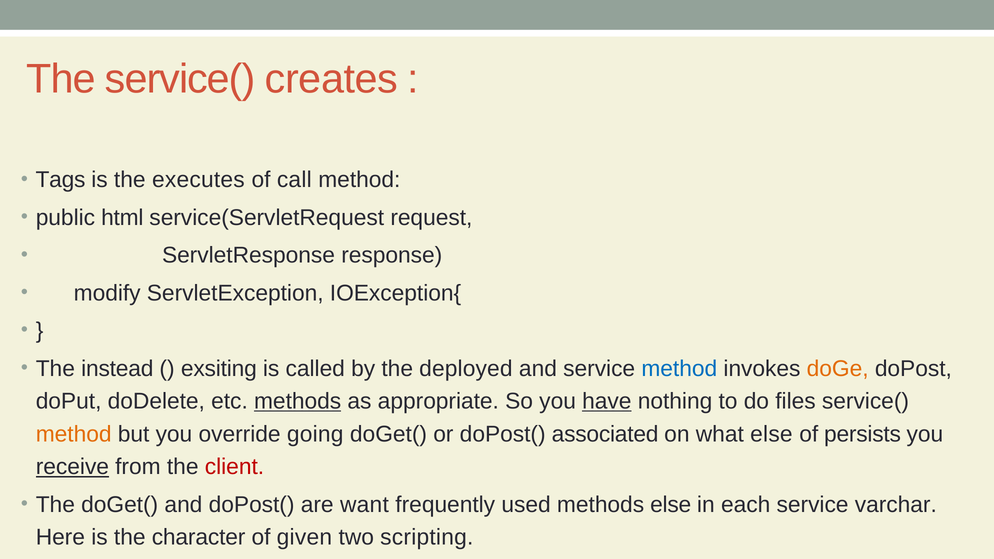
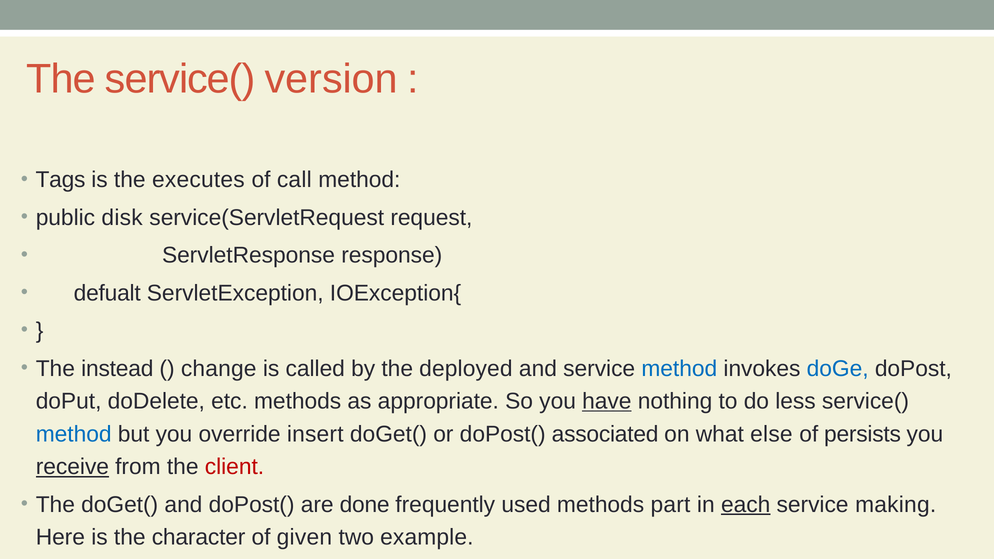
creates: creates -> version (331, 79)
html: html -> disk (122, 218)
modify: modify -> defualt (107, 293)
exsiting: exsiting -> change (219, 369)
doGe colour: orange -> blue (838, 369)
methods underline: present -> none (298, 401)
files: files -> less (796, 401)
method colour: orange -> blue (74, 434)
going: going -> insert (315, 434)
want: want -> done (365, 505)
methods else: else -> part (670, 505)
each underline: none -> present (746, 505)
varchar: varchar -> making (896, 505)
scripting: scripting -> example (427, 537)
